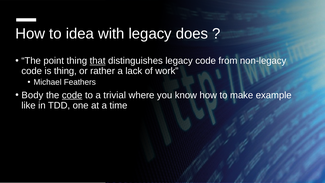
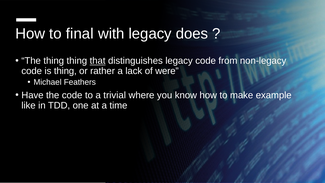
idea: idea -> final (80, 34)
The point: point -> thing (54, 61)
work: work -> were (167, 71)
Body: Body -> Have (32, 95)
code underline: present -> none (72, 95)
